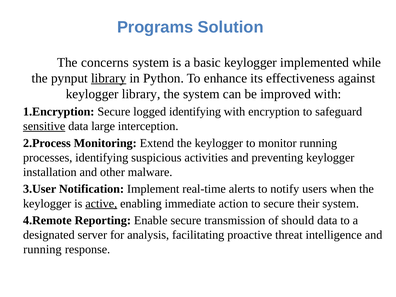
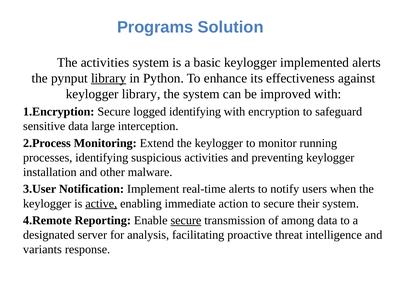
The concerns: concerns -> activities (105, 62)
implemented while: while -> alerts (367, 62)
sensitive underline: present -> none (44, 126)
secure underline: none -> present (186, 220)
should: should -> among (298, 220)
running: running -> variants (42, 249)
